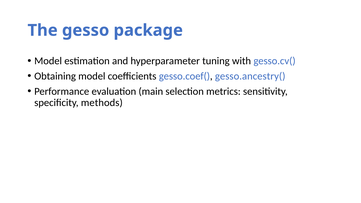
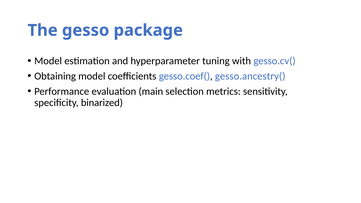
methods: methods -> binarized (102, 103)
